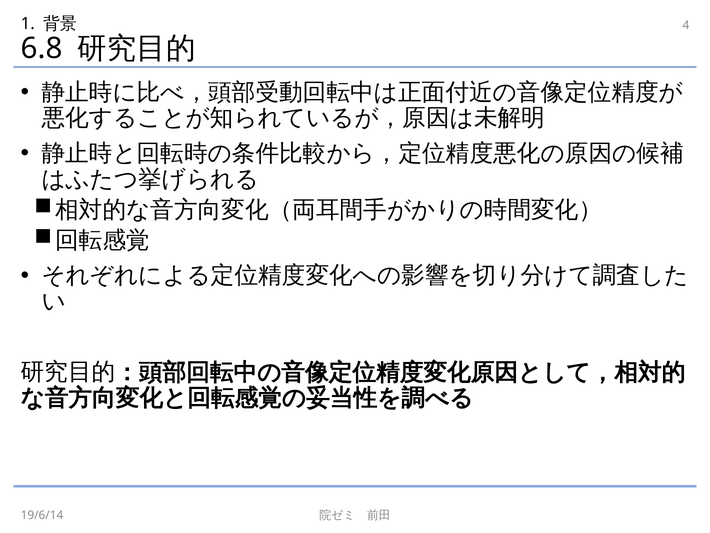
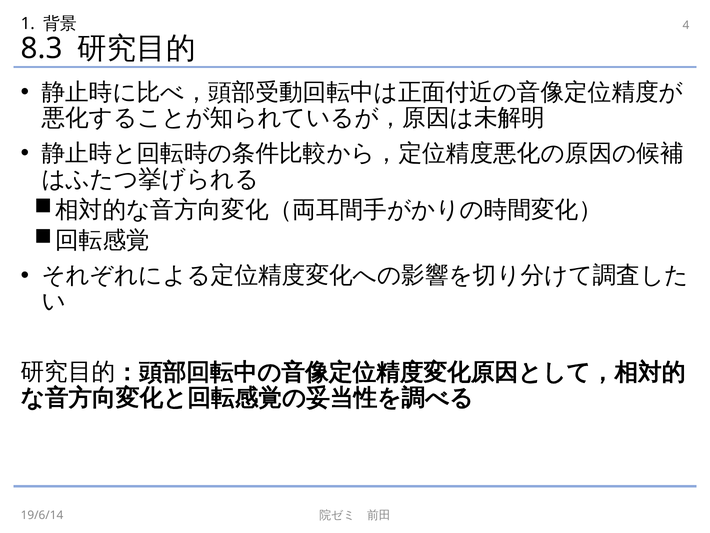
6.8: 6.8 -> 8.3 (42, 49)
